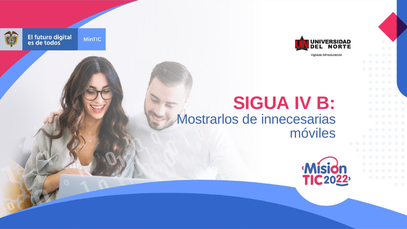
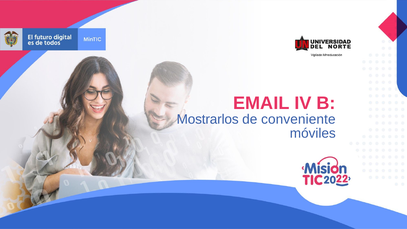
SIGUA: SIGUA -> EMAIL (261, 103)
innecesarias: innecesarias -> conveniente (298, 119)
